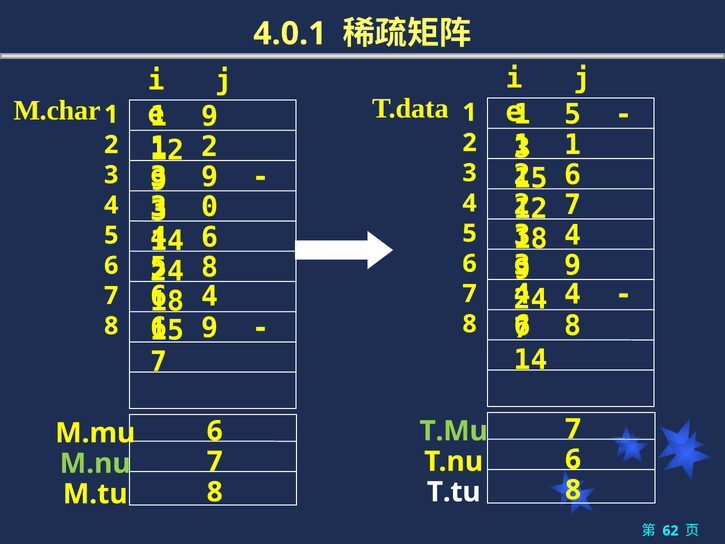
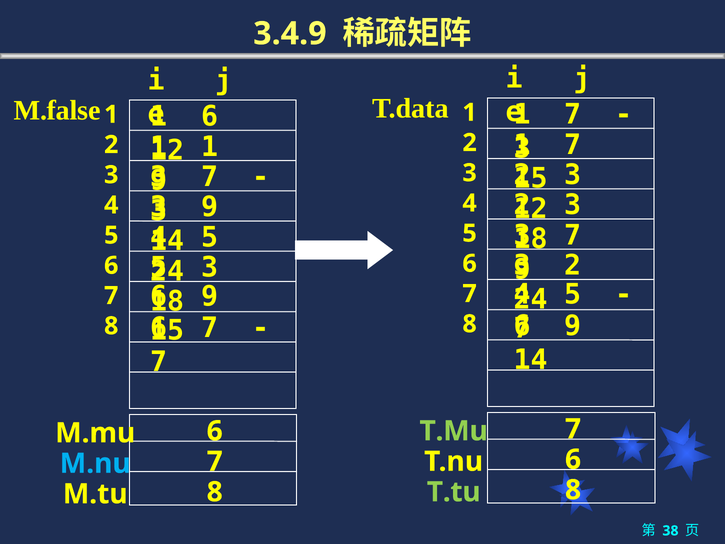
4.0.1: 4.0.1 -> 3.4.9 (290, 34)
M.char: M.char -> M.false (57, 110)
5: 5 -> 7 (573, 114)
9: 9 -> 6 (210, 116)
1: 1 -> 7 (573, 145)
2: 2 -> 1 (210, 147)
6: 6 -> 3 (573, 175)
9: 9 -> 7 (210, 177)
7: 7 -> 3 (573, 205)
0: 0 -> 9 (210, 207)
4: 4 -> 7 (573, 235)
6: 6 -> 5 (210, 237)
9: 9 -> 2 (573, 265)
8: 8 -> 3 (210, 268)
4: 4 -> 5 (573, 294)
4: 4 -> 9 (210, 296)
8: 8 -> 9 (573, 326)
9: 9 -> 7 (210, 328)
M.nu colour: light green -> light blue (95, 463)
T.tu colour: white -> light green (454, 492)
62: 62 -> 38 (670, 531)
